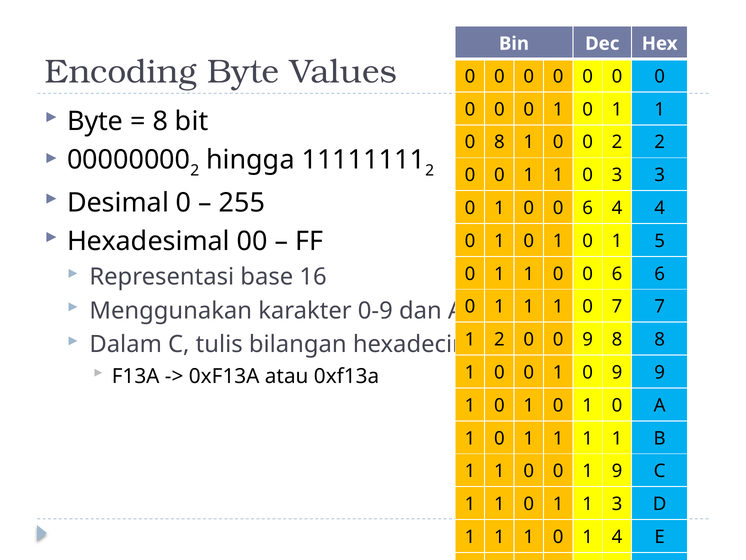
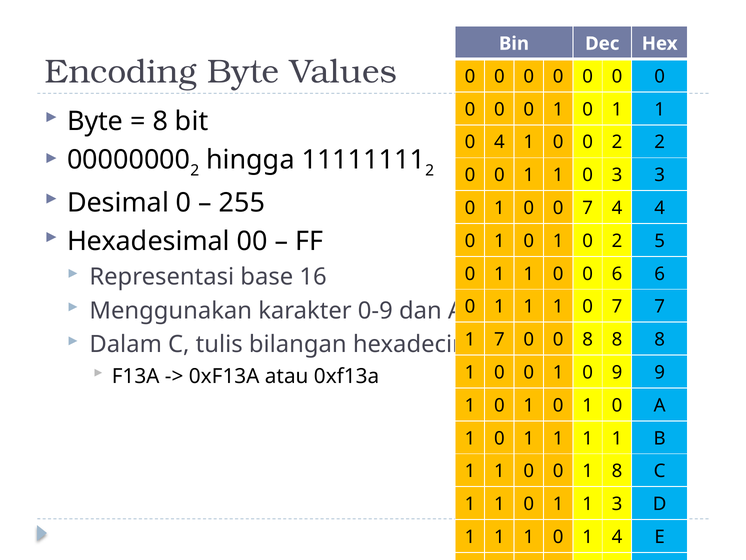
0 8: 8 -> 4 (499, 142)
6: 6 -> 7 (588, 208)
1: 1 -> 2 (617, 241)
2: 2 -> 7 (499, 339)
0 0 9: 9 -> 8 (588, 339)
1 9: 9 -> 8 (617, 471)
